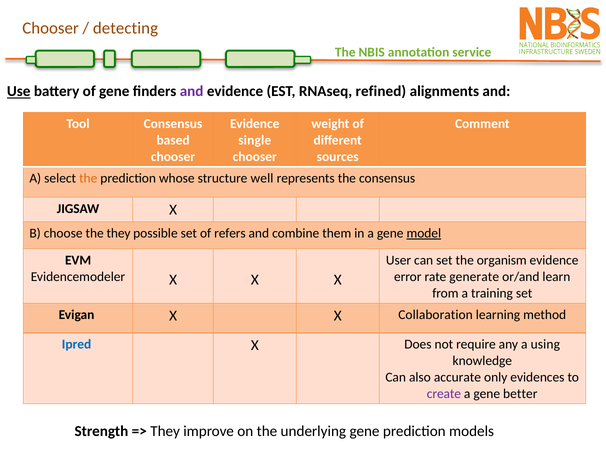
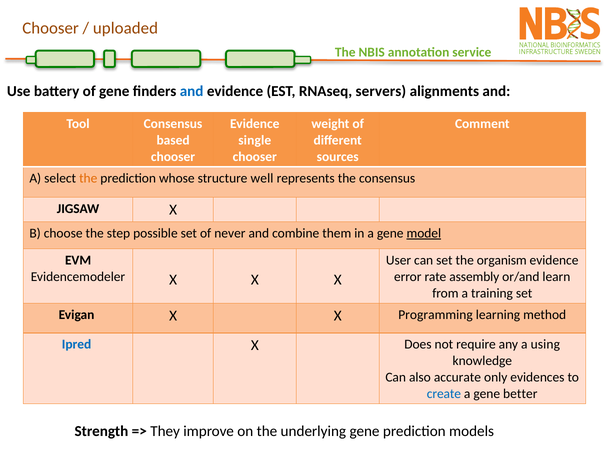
detecting: detecting -> uploaded (125, 28)
Use underline: present -> none (19, 91)
and colour: purple -> blue (192, 91)
refined: refined -> servers (381, 91)
the they: they -> step (119, 233)
refers: refers -> never (230, 233)
generate: generate -> assembly (474, 276)
Collaboration: Collaboration -> Programming (436, 314)
create colour: purple -> blue (444, 393)
